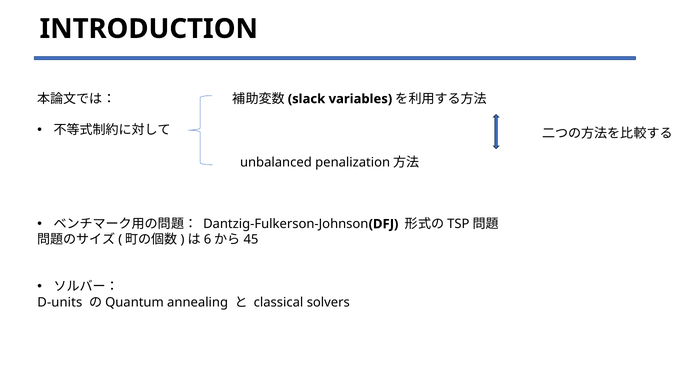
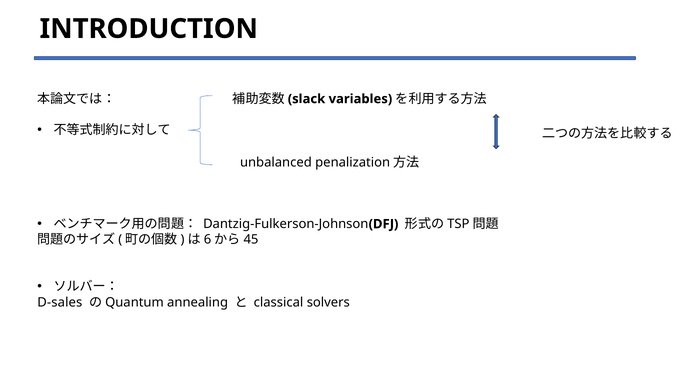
D-units: D-units -> D-sales (60, 303)
